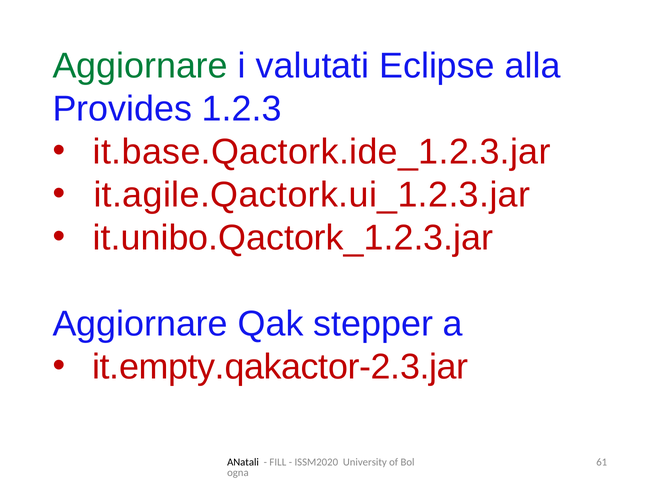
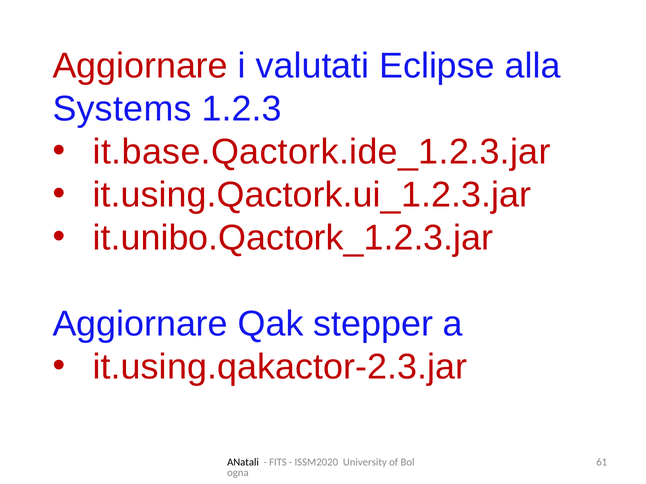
Aggiornare colour: green -> red (140, 66)
Provides: Provides -> Systems (122, 109)
it.agile.Qactork.ui_1.2.3.jar: it.agile.Qactork.ui_1.2.3.jar -> it.using.Qactork.ui_1.2.3.jar (312, 195)
it.empty.qakactor-2.3.jar: it.empty.qakactor-2.3.jar -> it.using.qakactor-2.3.jar (280, 367)
FILL: FILL -> FITS (278, 463)
